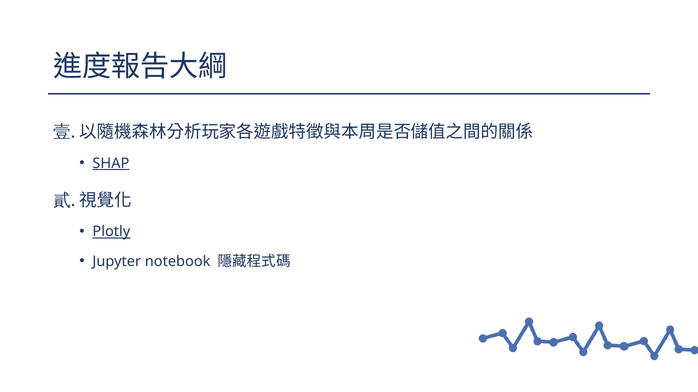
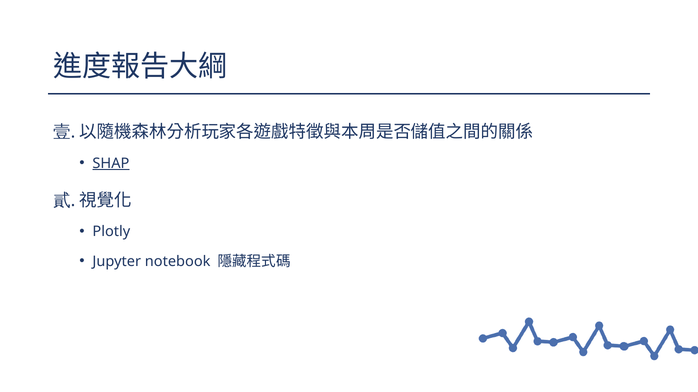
Plotly underline: present -> none (111, 232)
